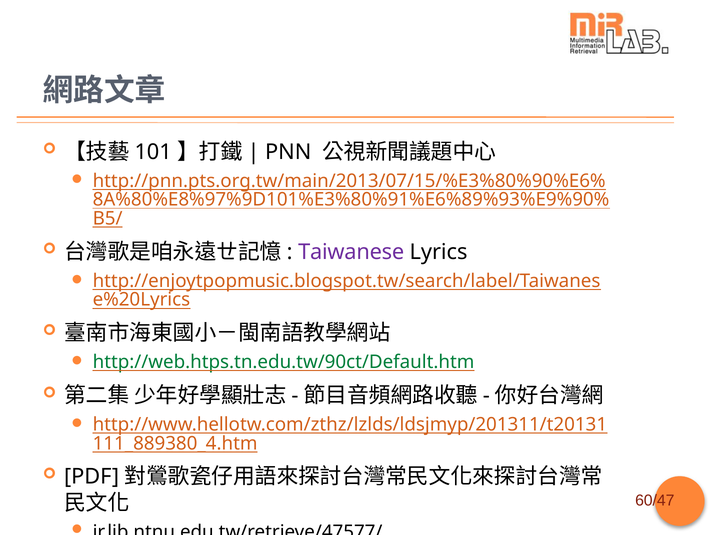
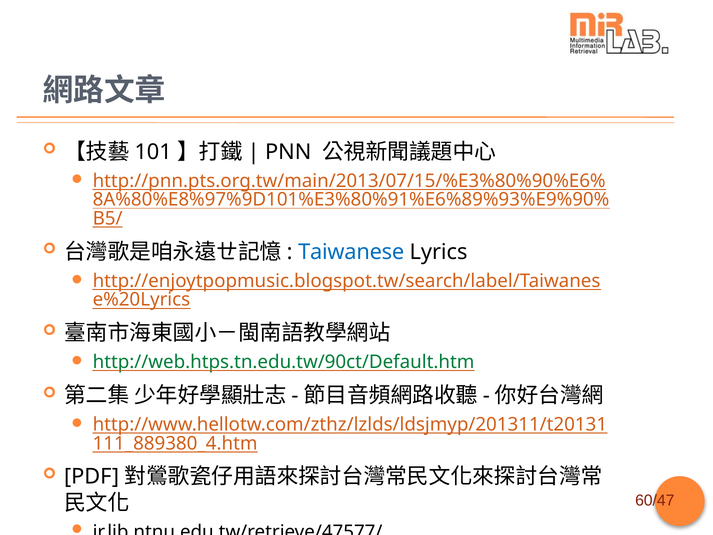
Taiwanese colour: purple -> blue (351, 252)
